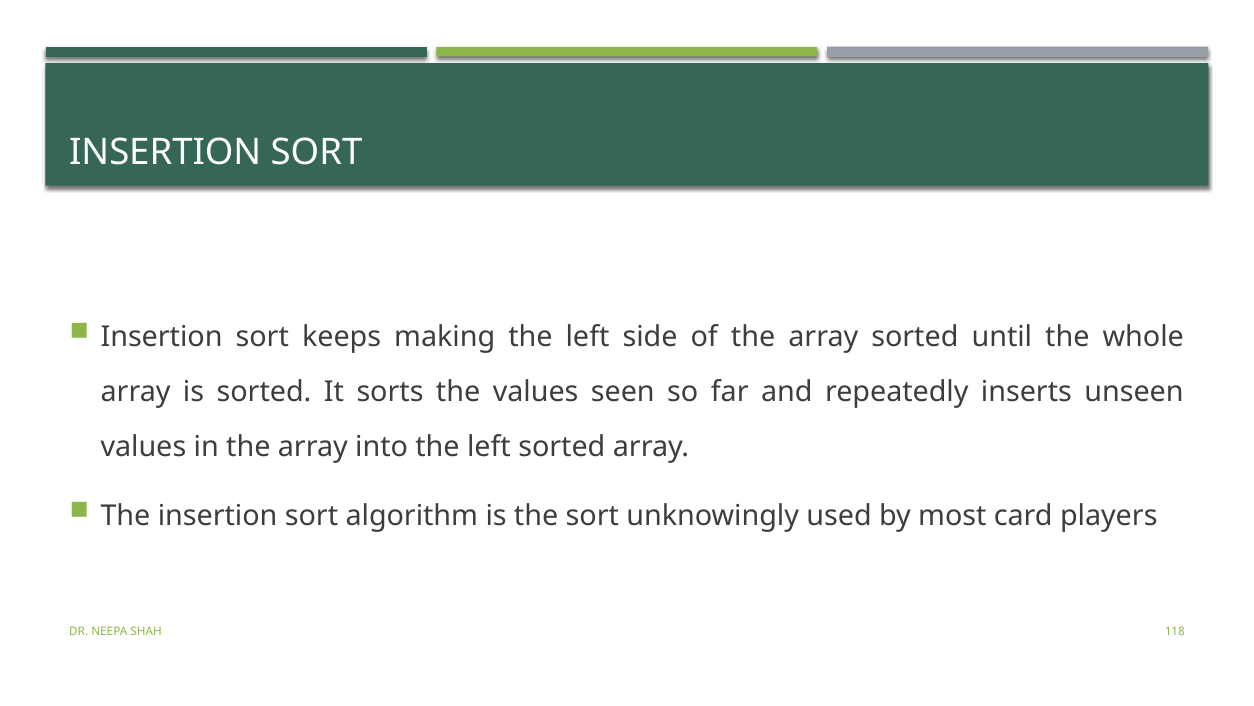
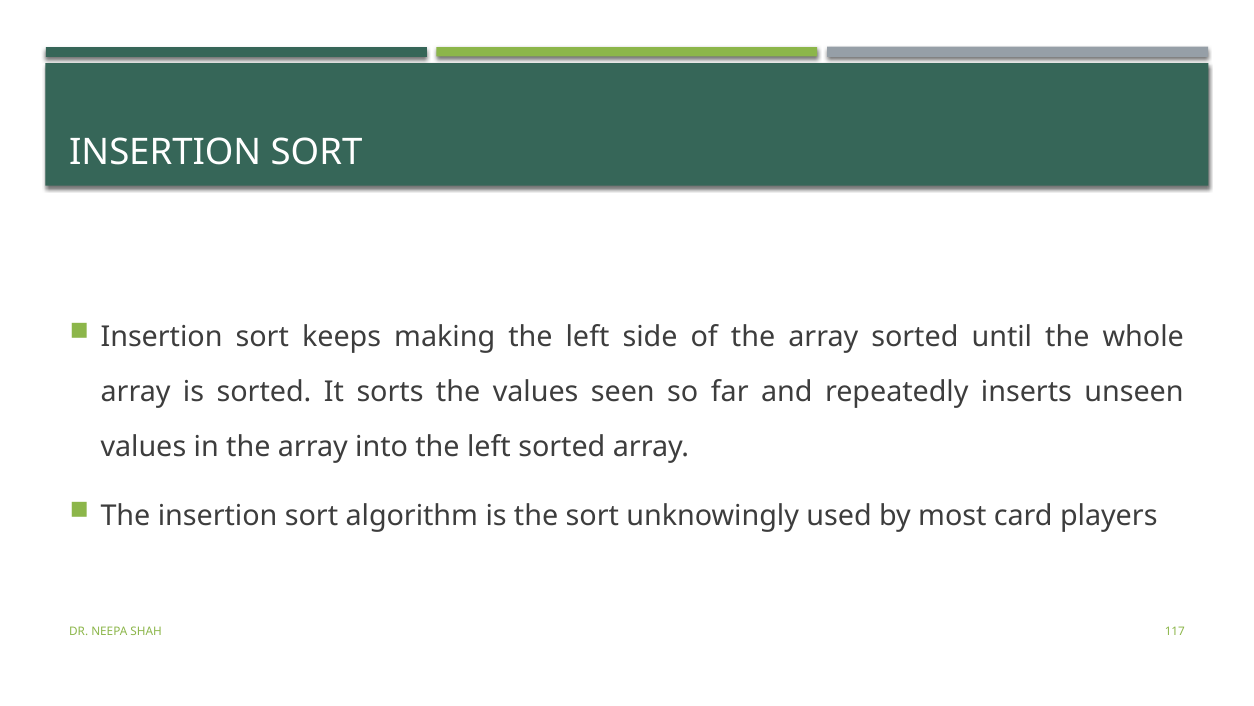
118: 118 -> 117 (1175, 631)
